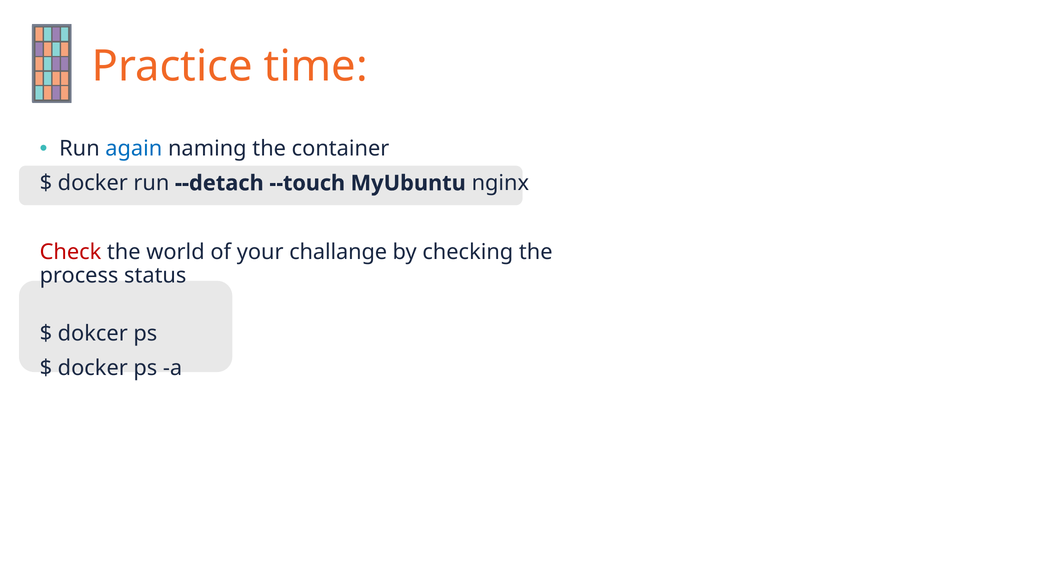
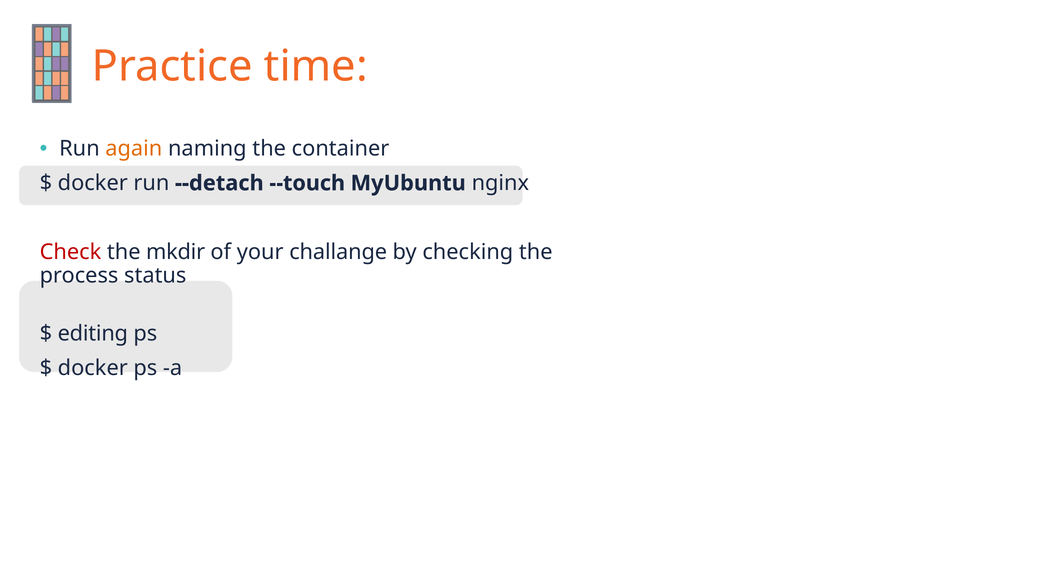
again colour: blue -> orange (134, 149)
world: world -> mkdir (176, 252)
dokcer: dokcer -> editing (93, 333)
